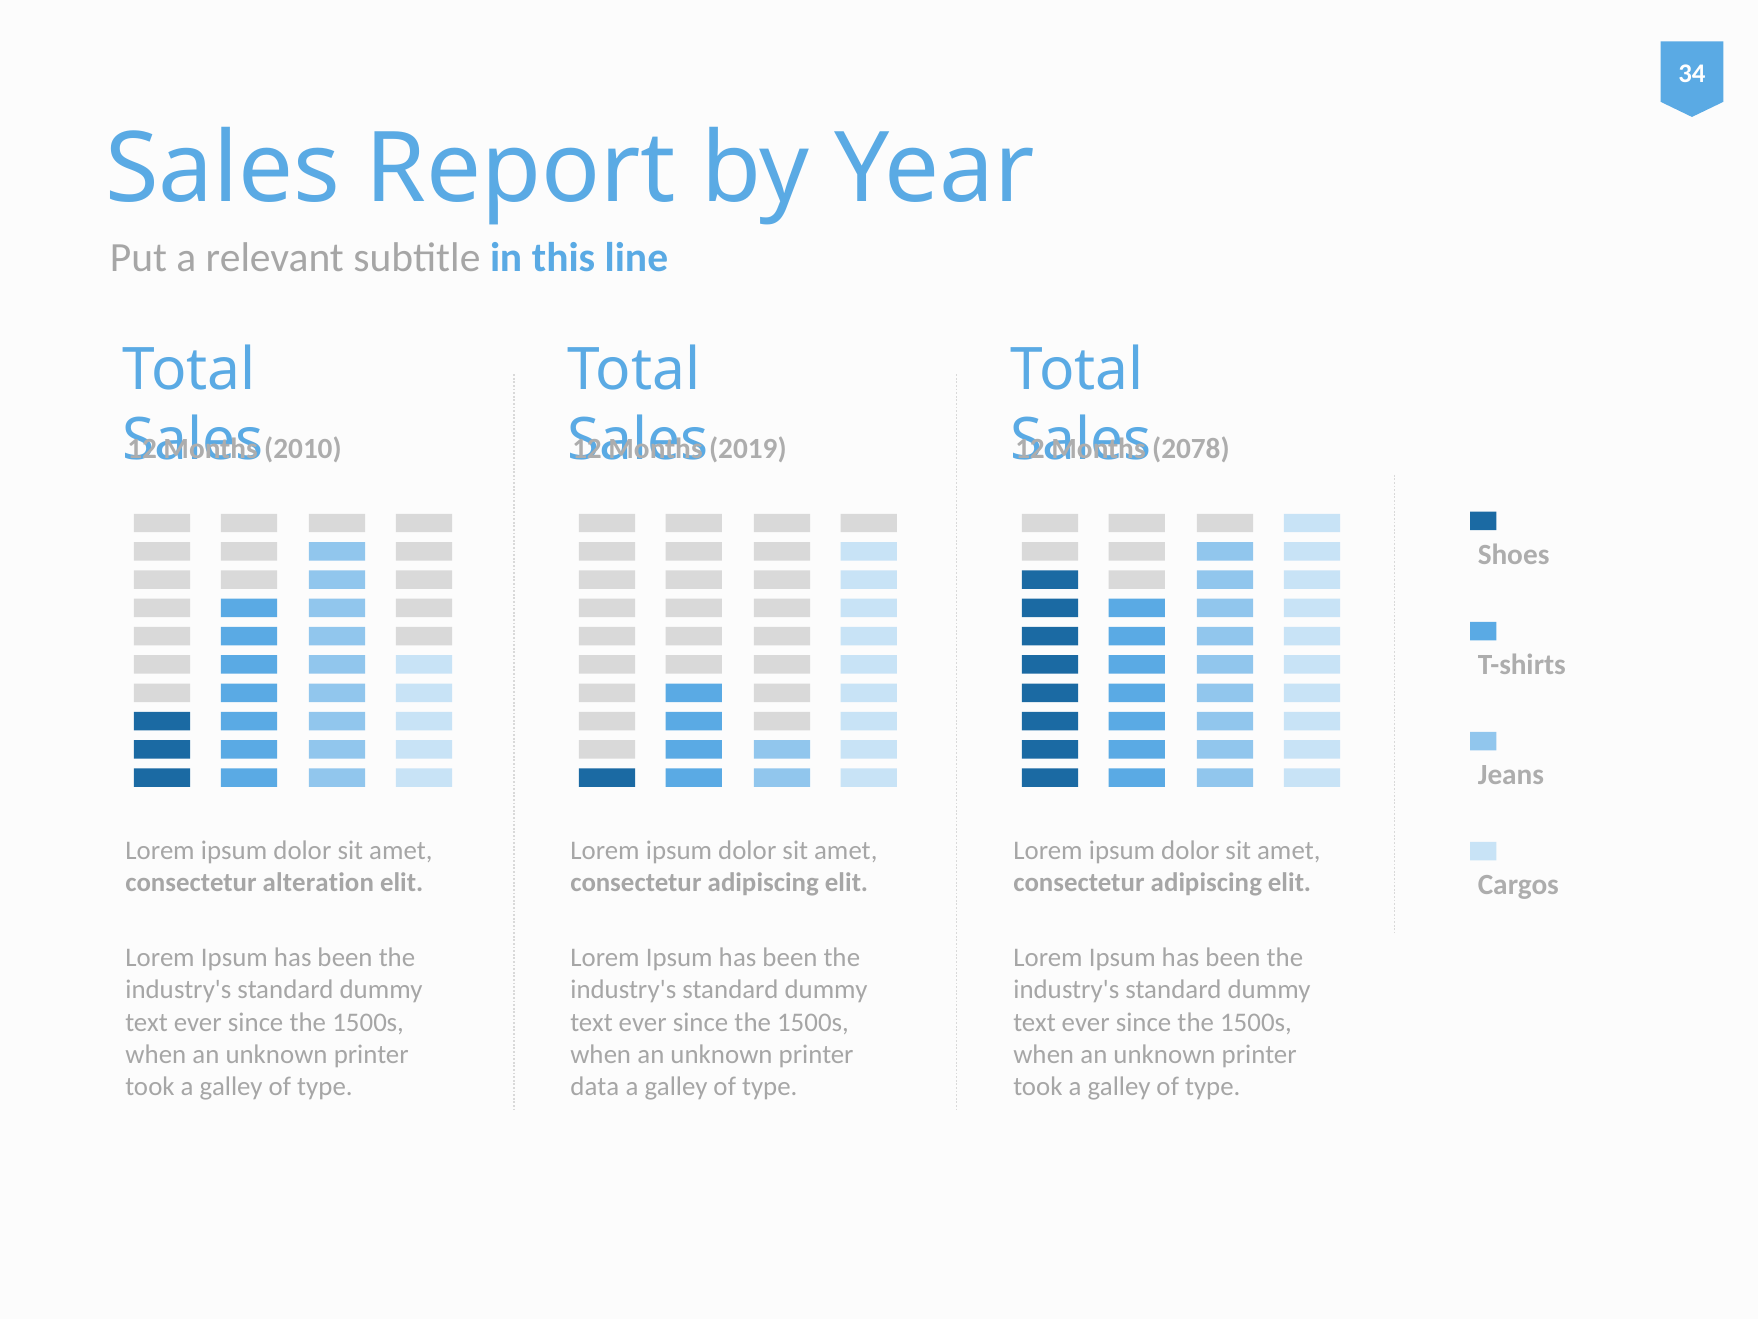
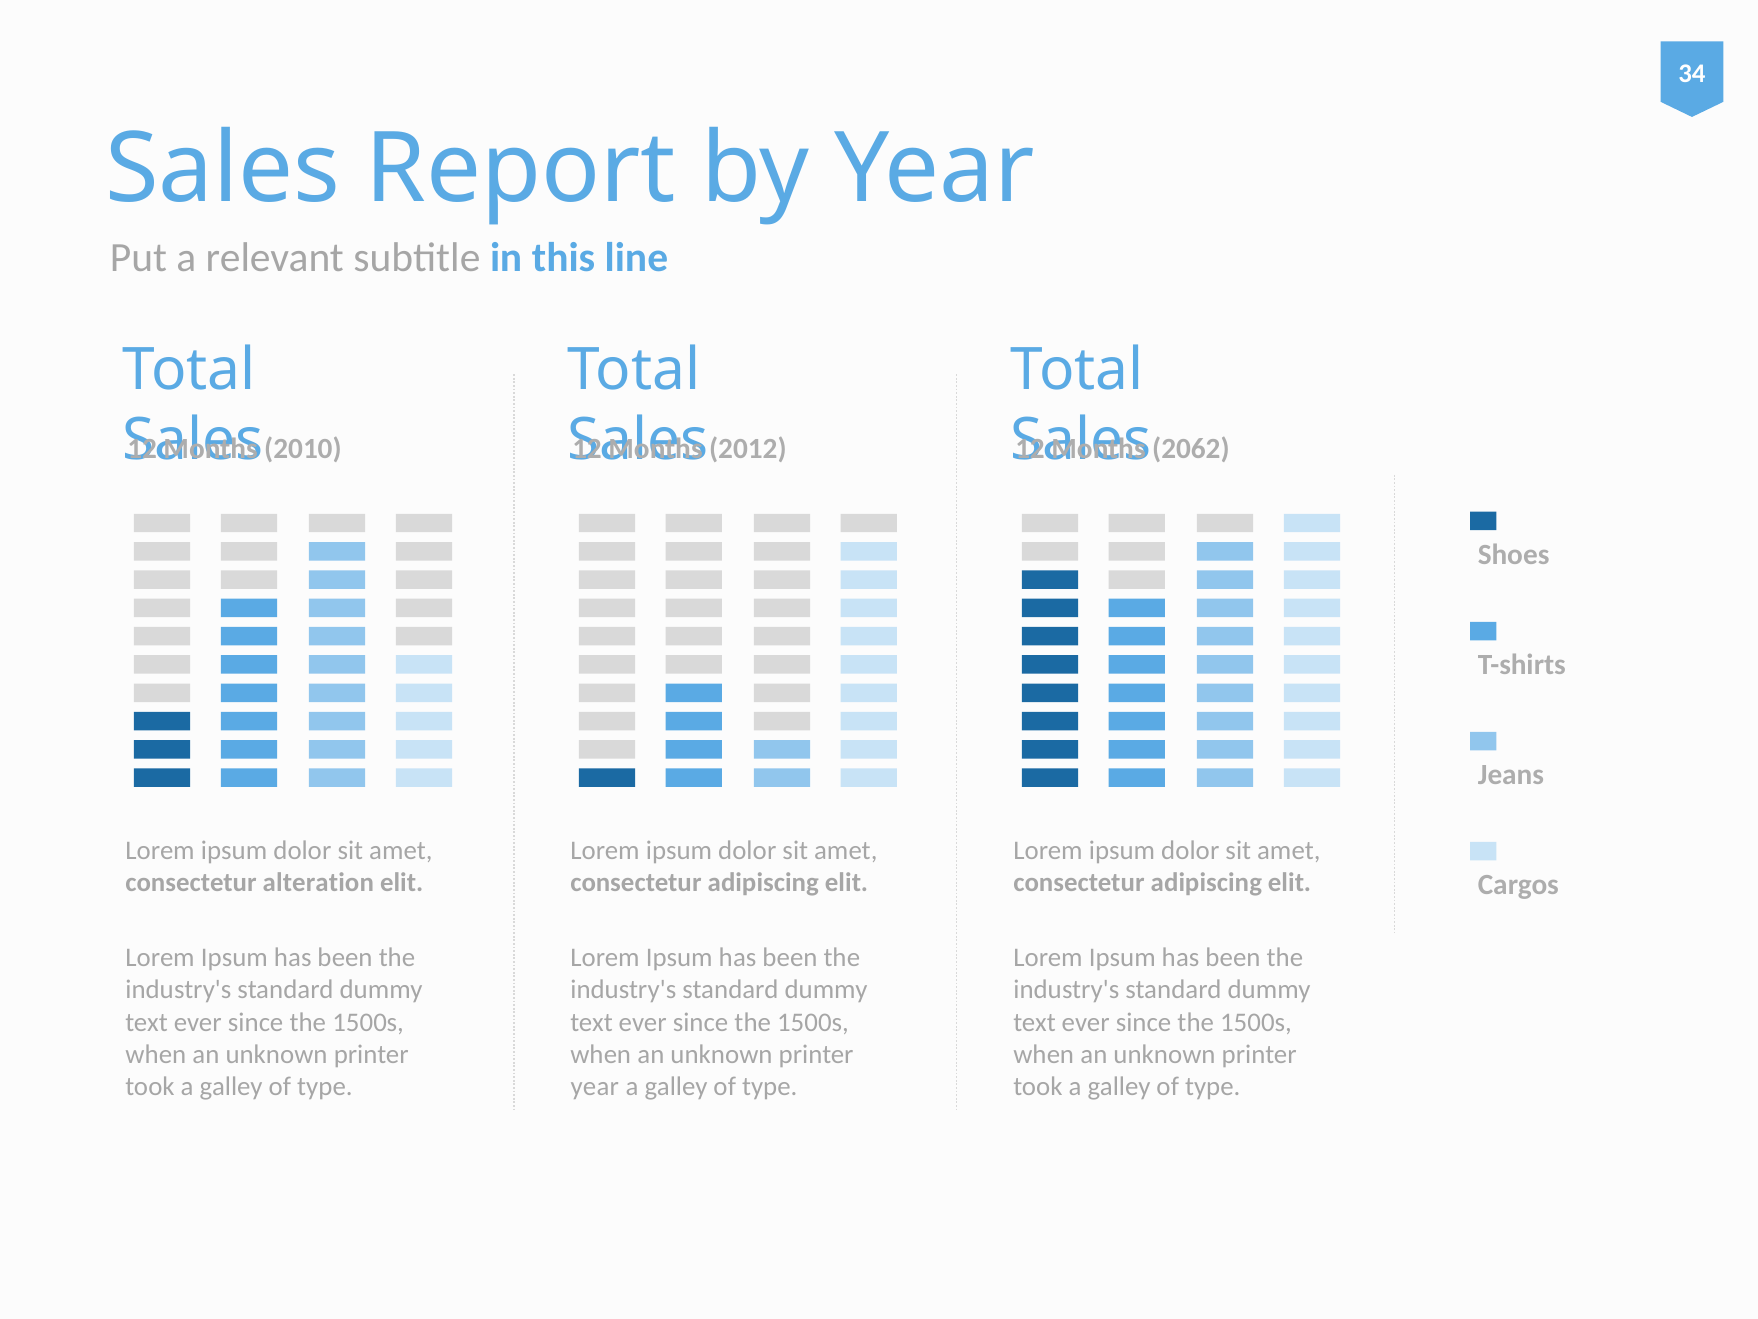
2019: 2019 -> 2012 (748, 448)
2078: 2078 -> 2062 (1191, 448)
data: data -> year (595, 1086)
